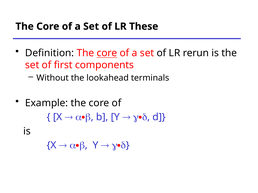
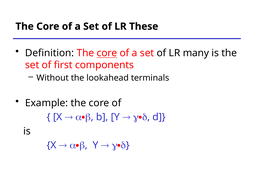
rerun: rerun -> many (196, 53)
